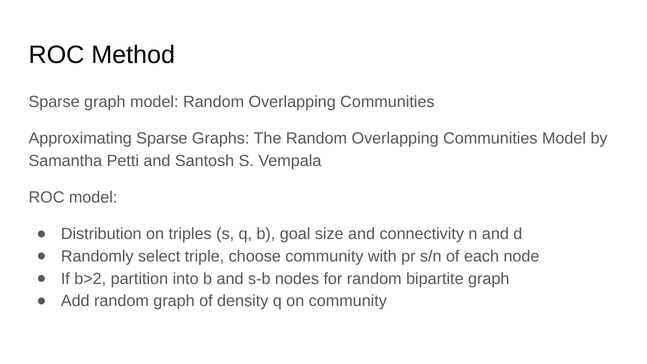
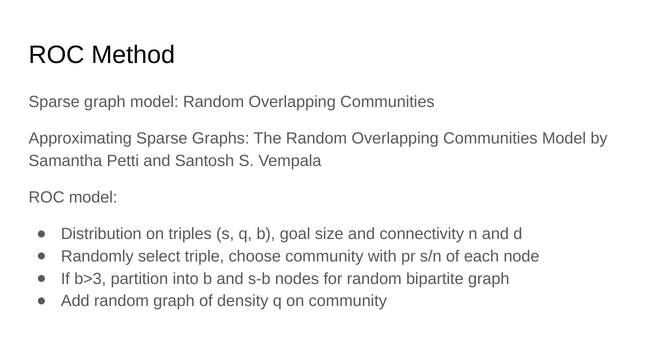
b>2: b>2 -> b>3 (90, 279)
